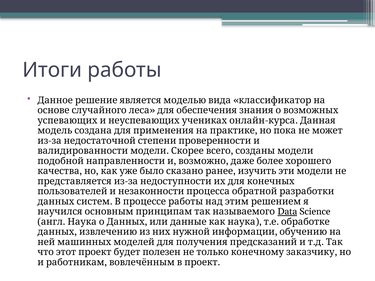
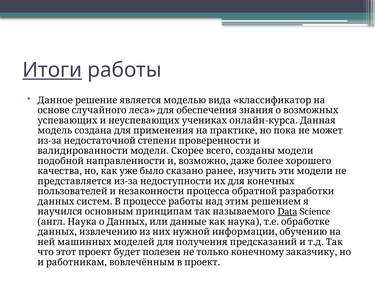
Итоги underline: none -> present (52, 70)
